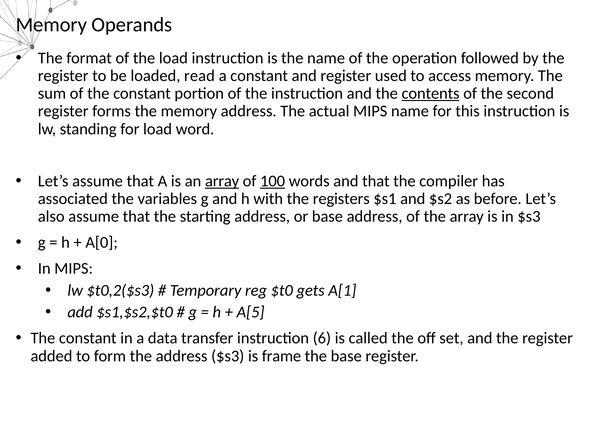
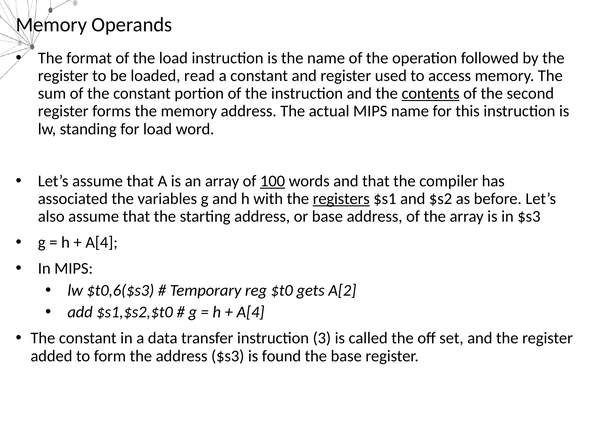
array underline: present -> none (222, 181)
registers underline: none -> present (341, 198)
A[0: A[0 -> A[4 (102, 242)
$t0,2($s3: $t0,2($s3 -> $t0,6($s3 (120, 290)
A[1: A[1 -> A[2 (342, 290)
A[5: A[5 -> A[4 (251, 312)
6: 6 -> 3 (322, 338)
frame: frame -> found (281, 355)
